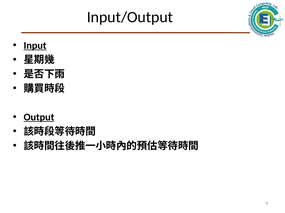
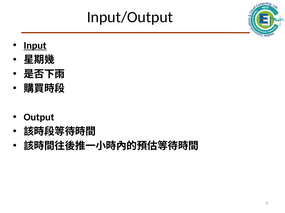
Output underline: present -> none (39, 118)
